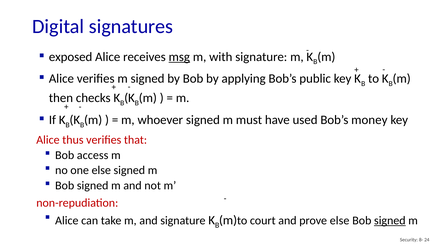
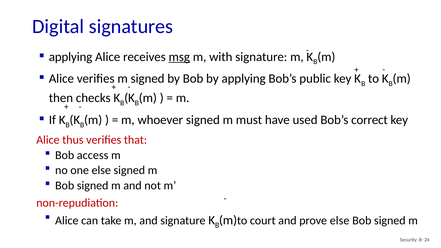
exposed: exposed -> applying (71, 57)
money: money -> correct (369, 120)
signed underline: present -> none (390, 220)
